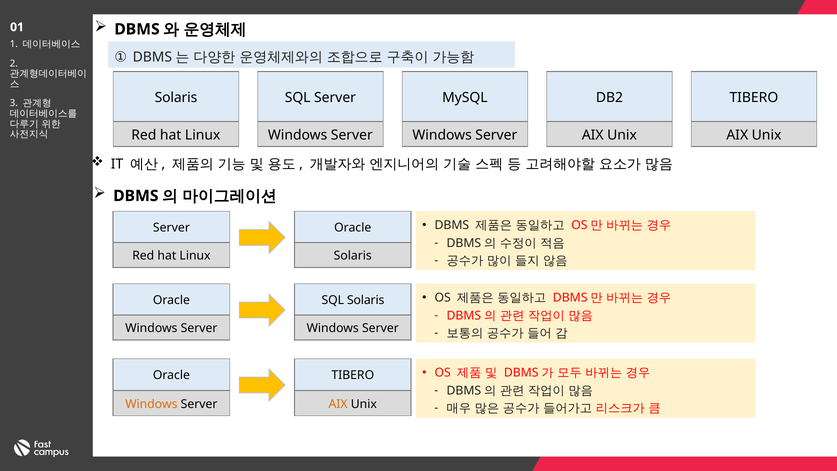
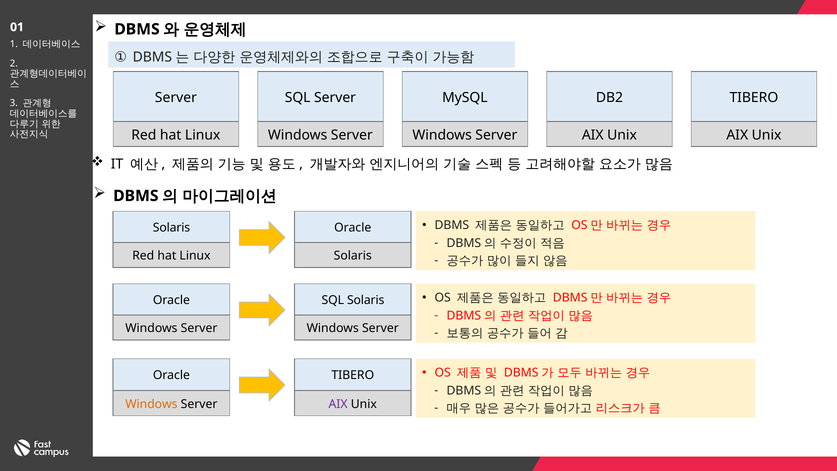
Solaris: Solaris -> Server (176, 97)
Server: Server -> Solaris (172, 228)
AIX colour: orange -> purple (338, 404)
